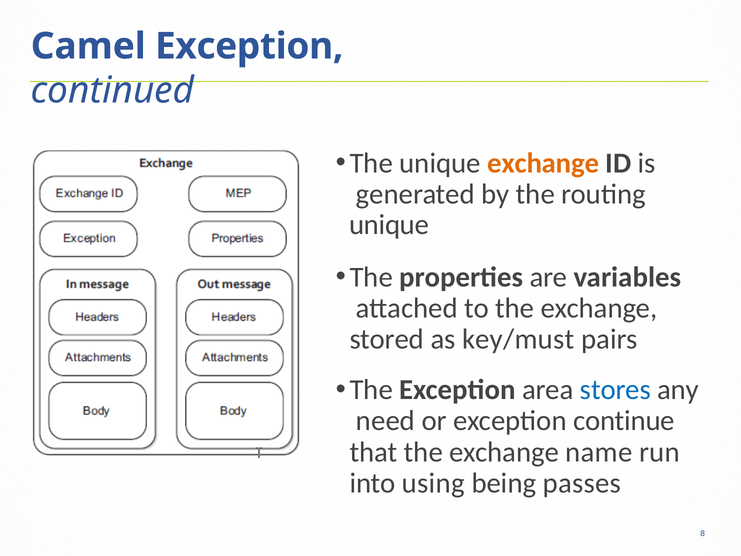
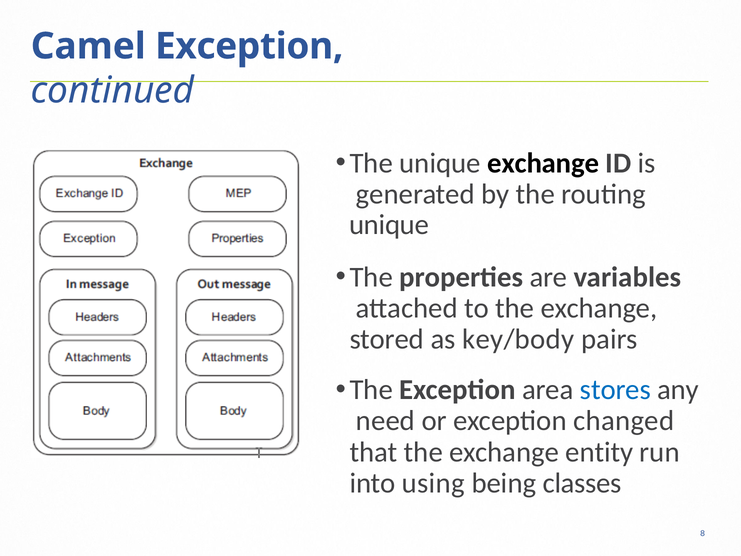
exchange colour: orange -> black (543, 163)
key/must: key/must -> key/body (518, 339)
continue: continue -> changed (624, 421)
name: name -> entity (599, 452)
passes: passes -> classes (582, 483)
